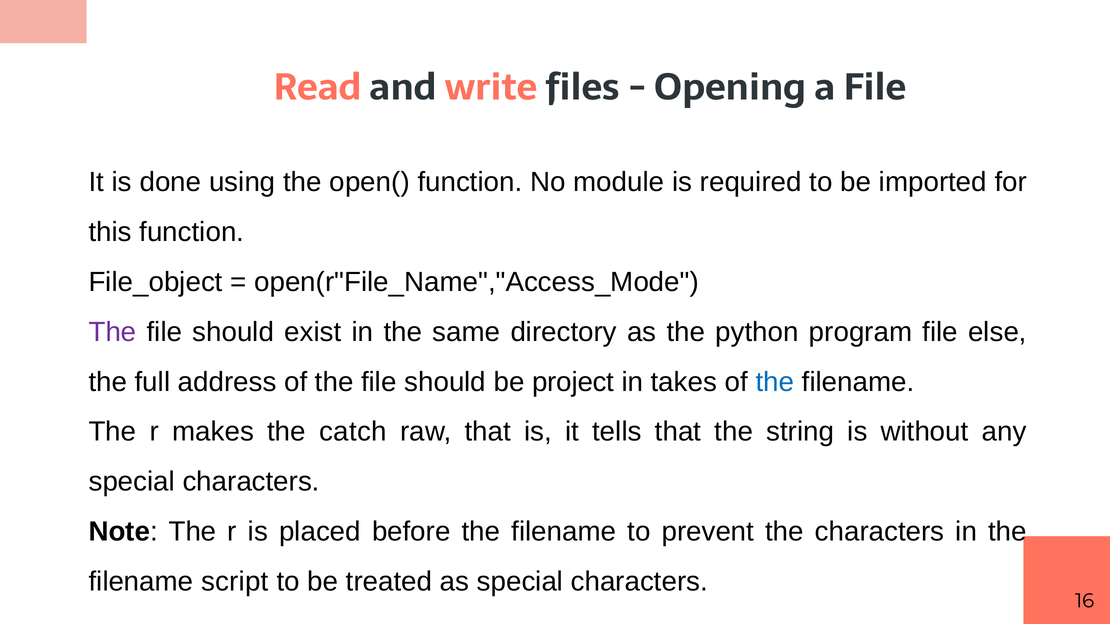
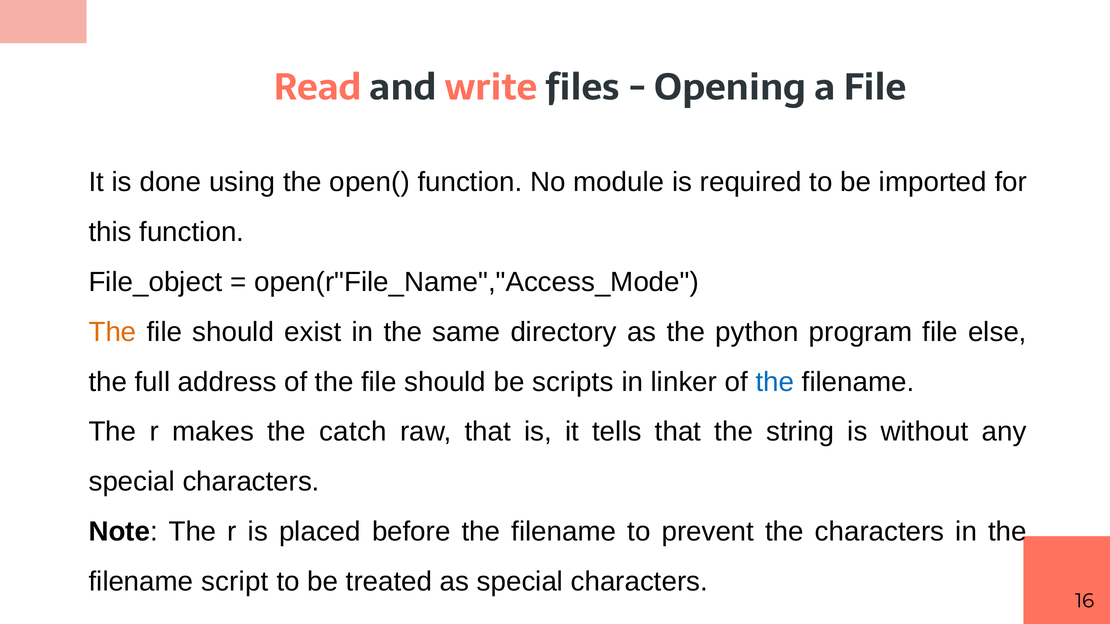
The colour: purple -> orange (113, 332)
project: project -> scripts (573, 382)
takes: takes -> linker (684, 382)
